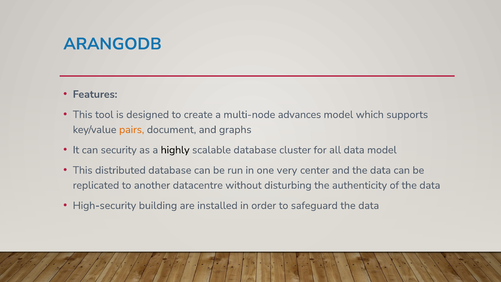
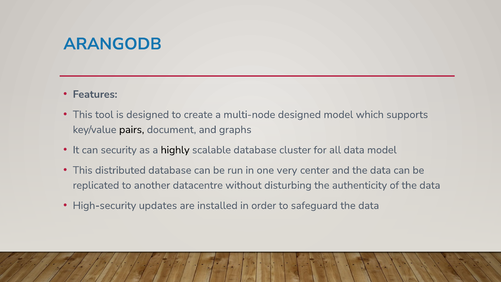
multi-node advances: advances -> designed (299, 114)
pairs colour: orange -> black (132, 130)
building: building -> updates (158, 205)
